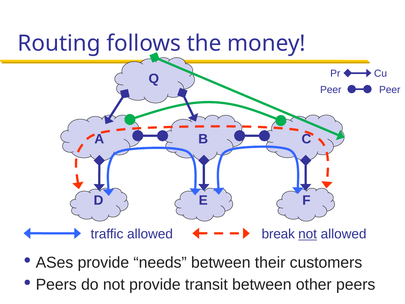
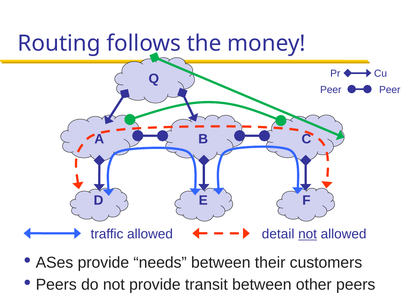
break: break -> detail (278, 234)
